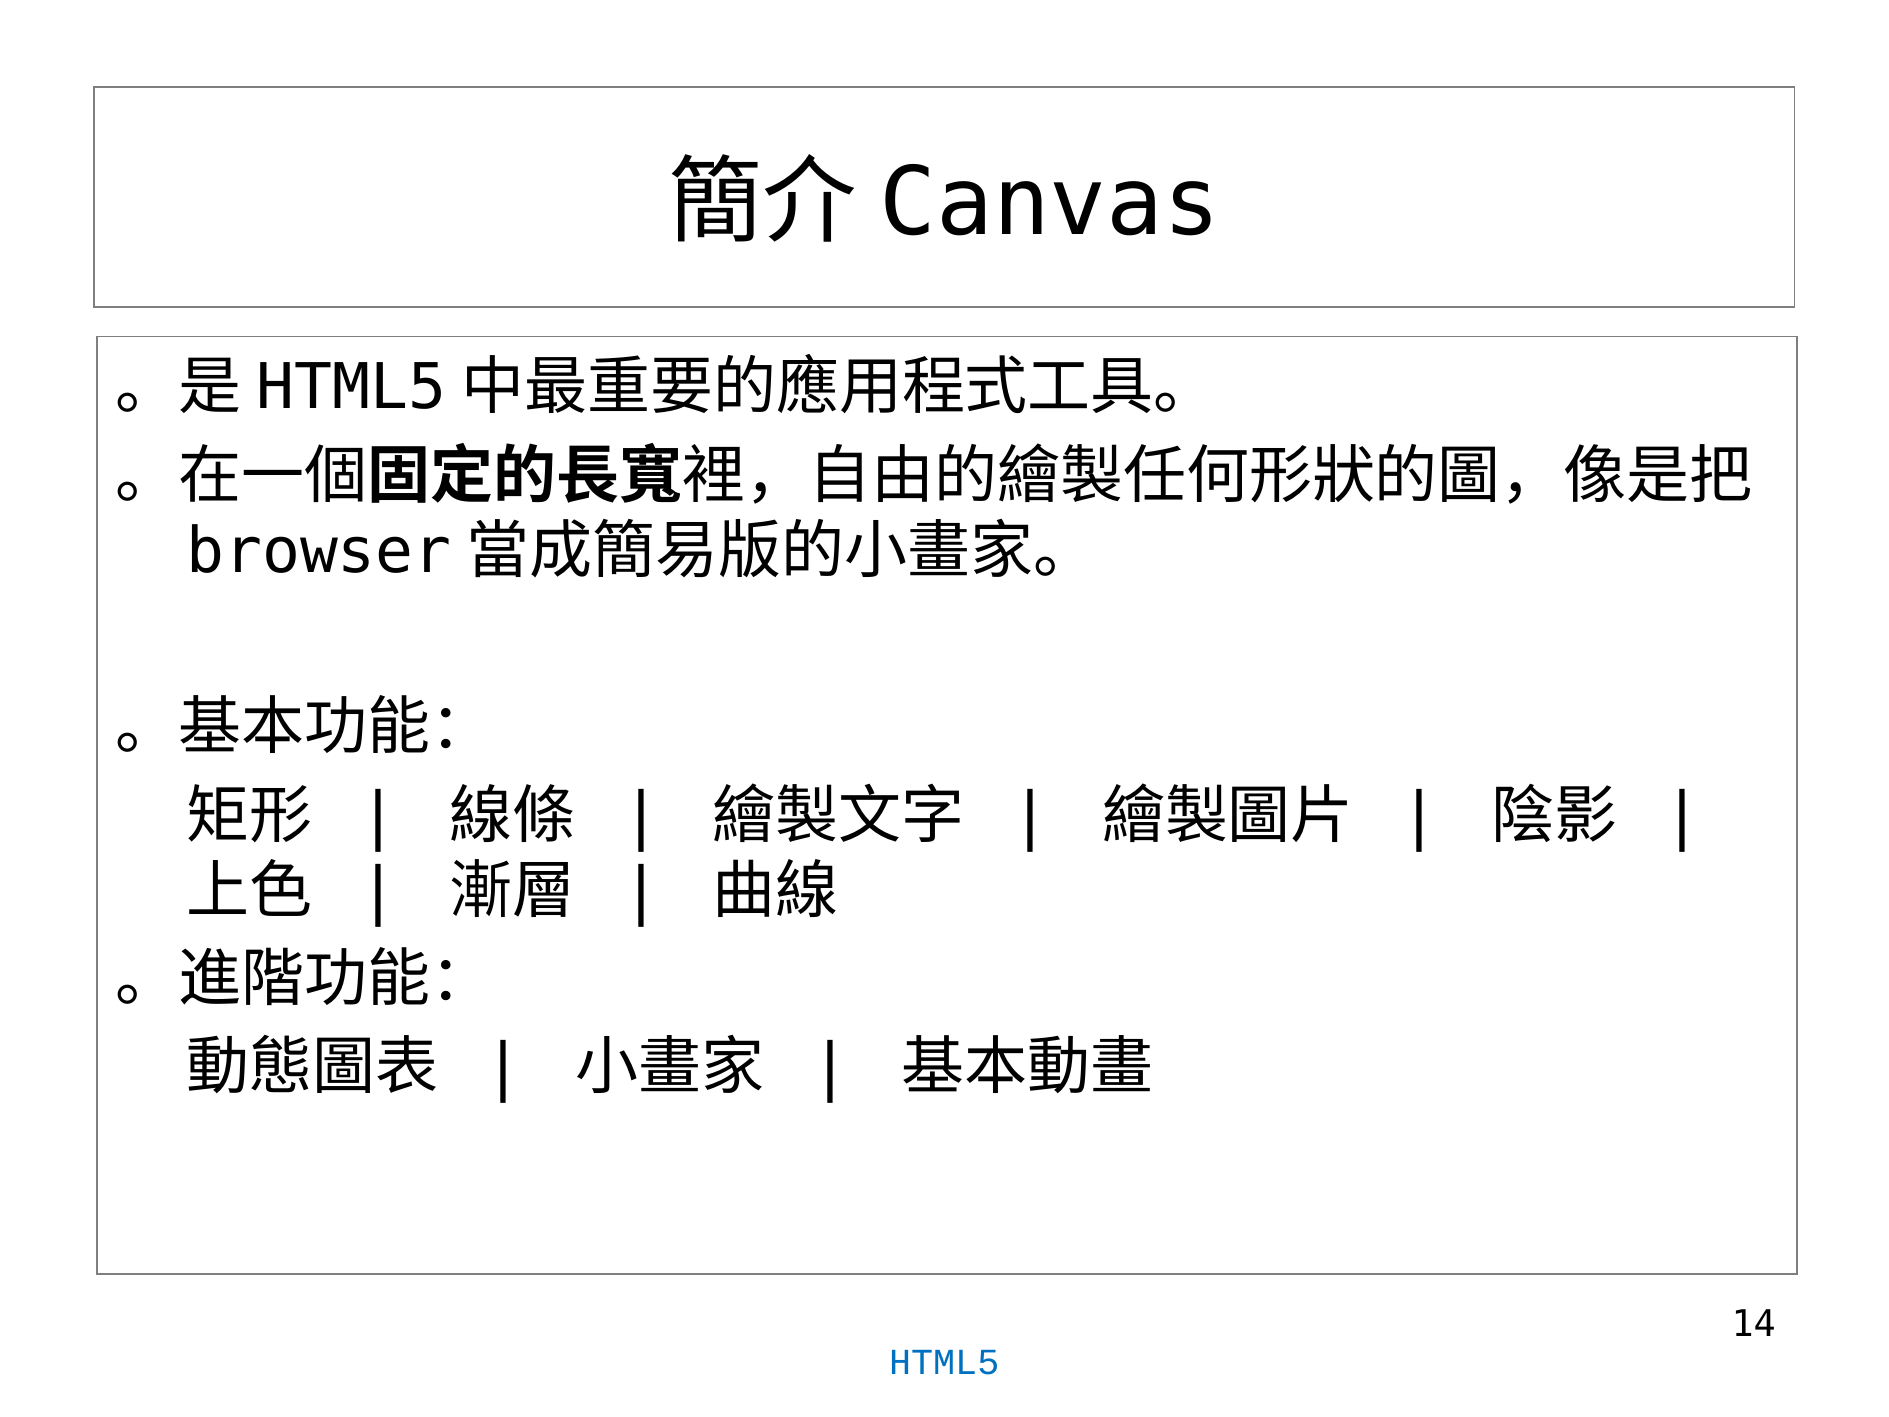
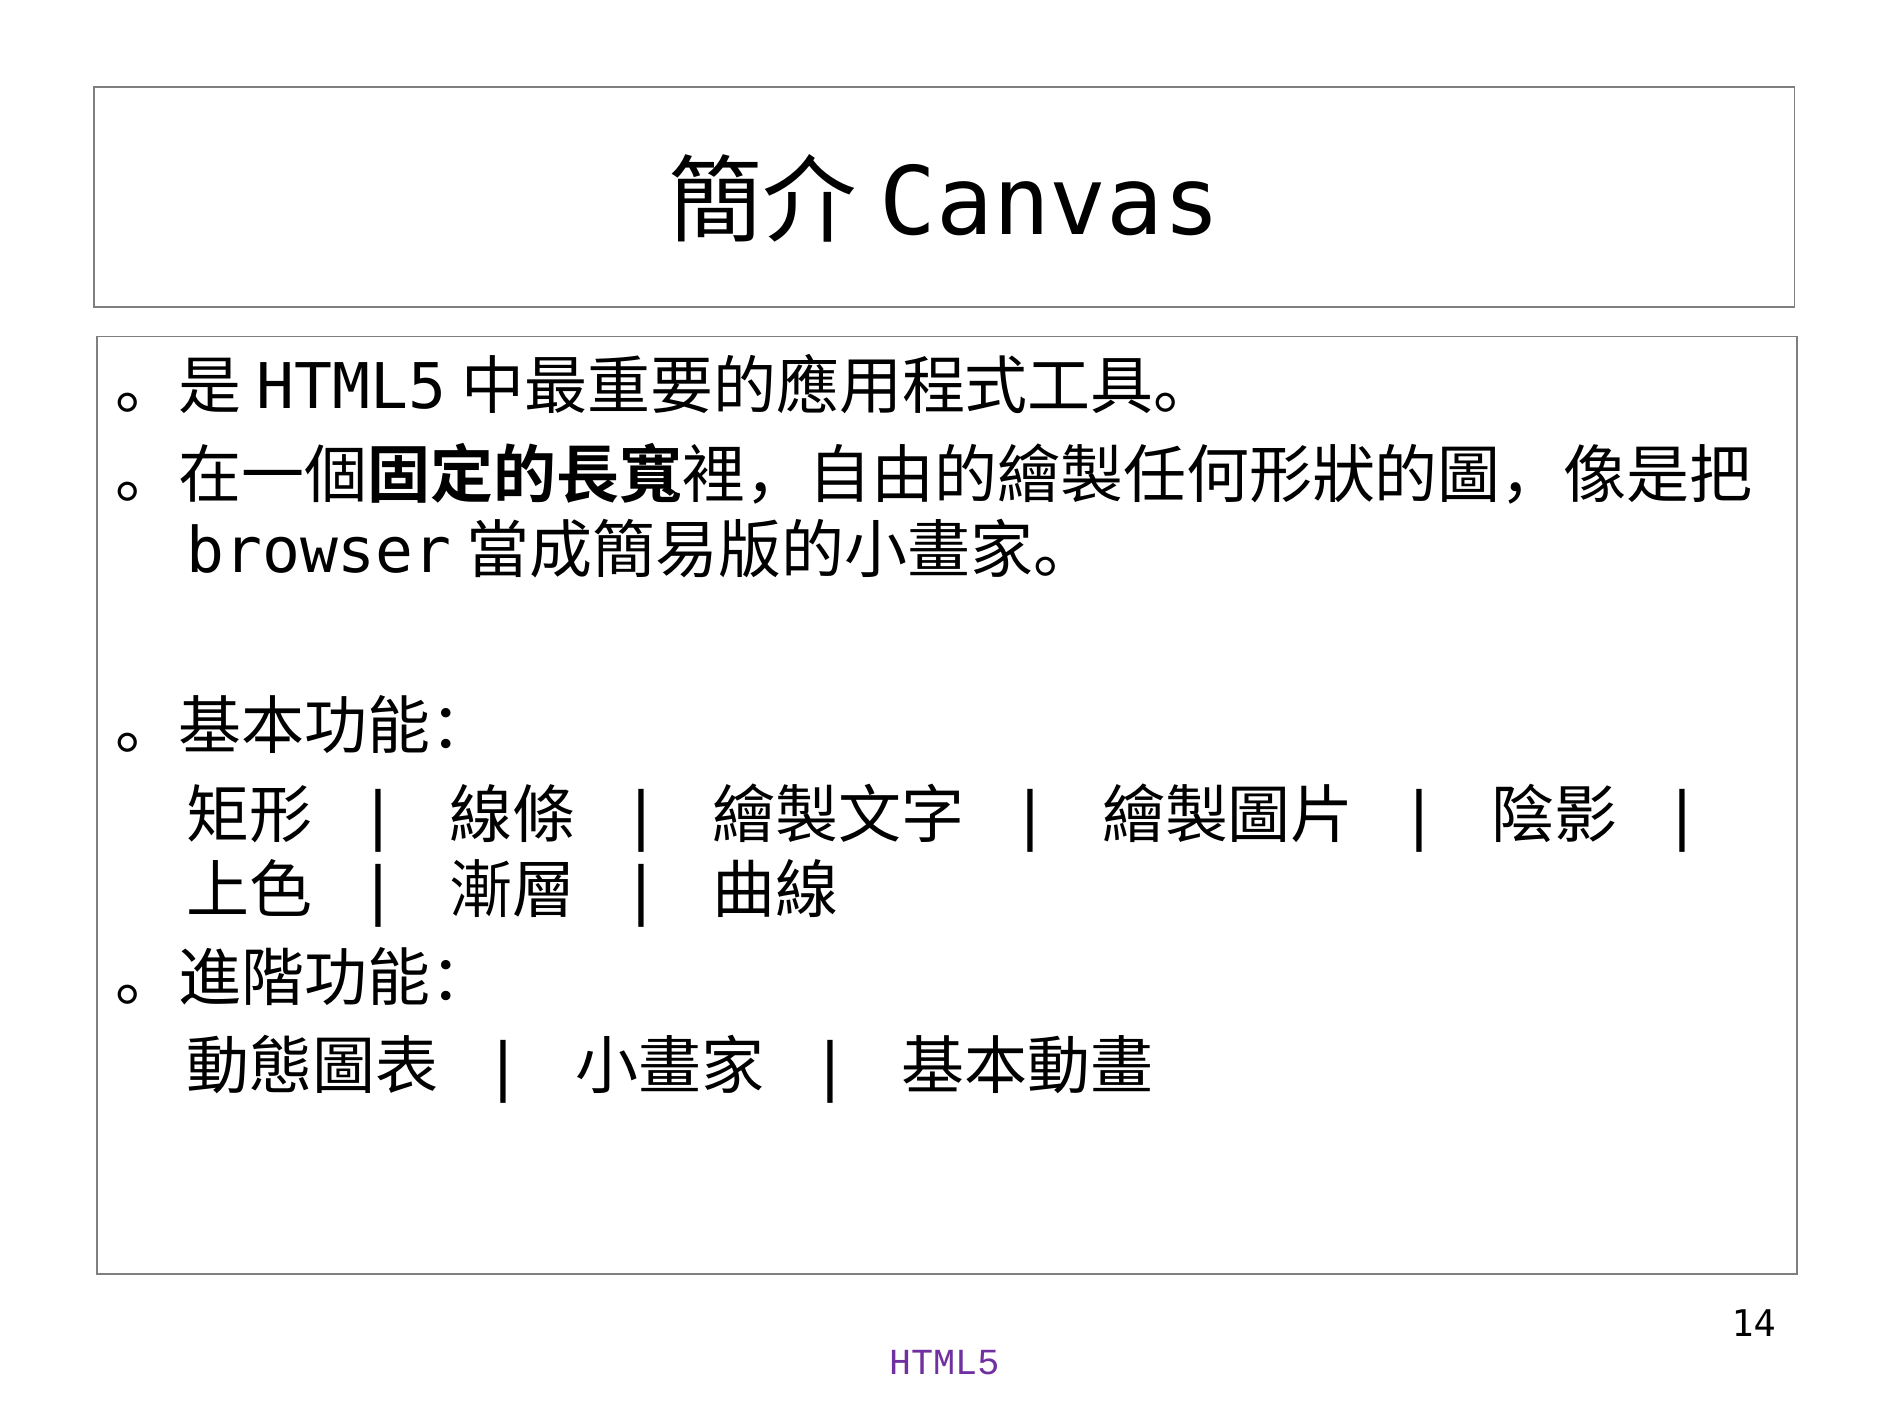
HTML5 colour: blue -> purple (944, 1362)
